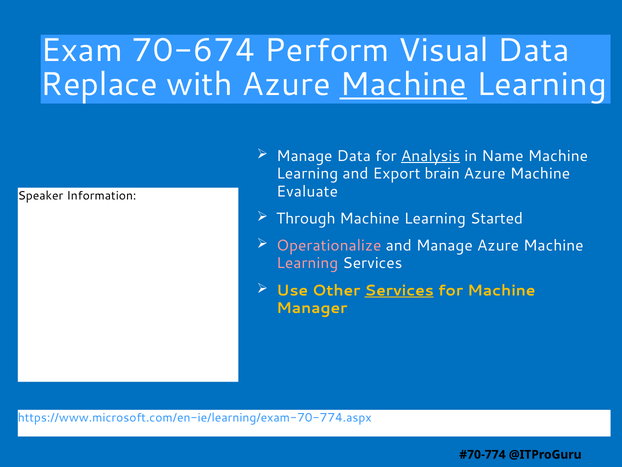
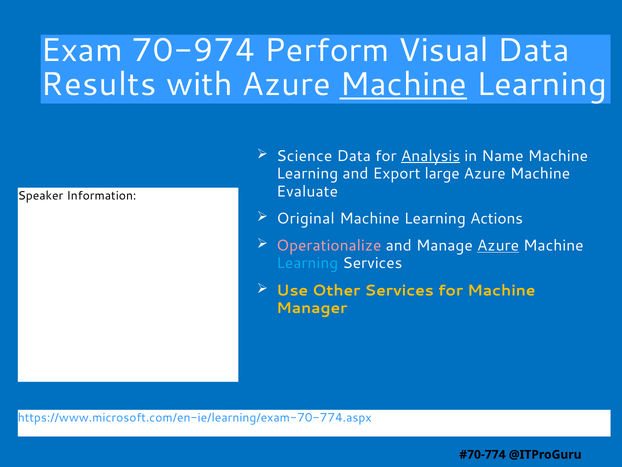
70-674: 70-674 -> 70-974 (194, 51)
Replace: Replace -> Results (99, 84)
Manage: Manage -> Science (304, 156)
brain: brain -> large (442, 173)
Through: Through -> Original (306, 218)
Started: Started -> Actions (497, 218)
Azure underline: none -> present (498, 245)
Learning colour: pink -> light blue (307, 263)
Services underline: present -> none (399, 290)
